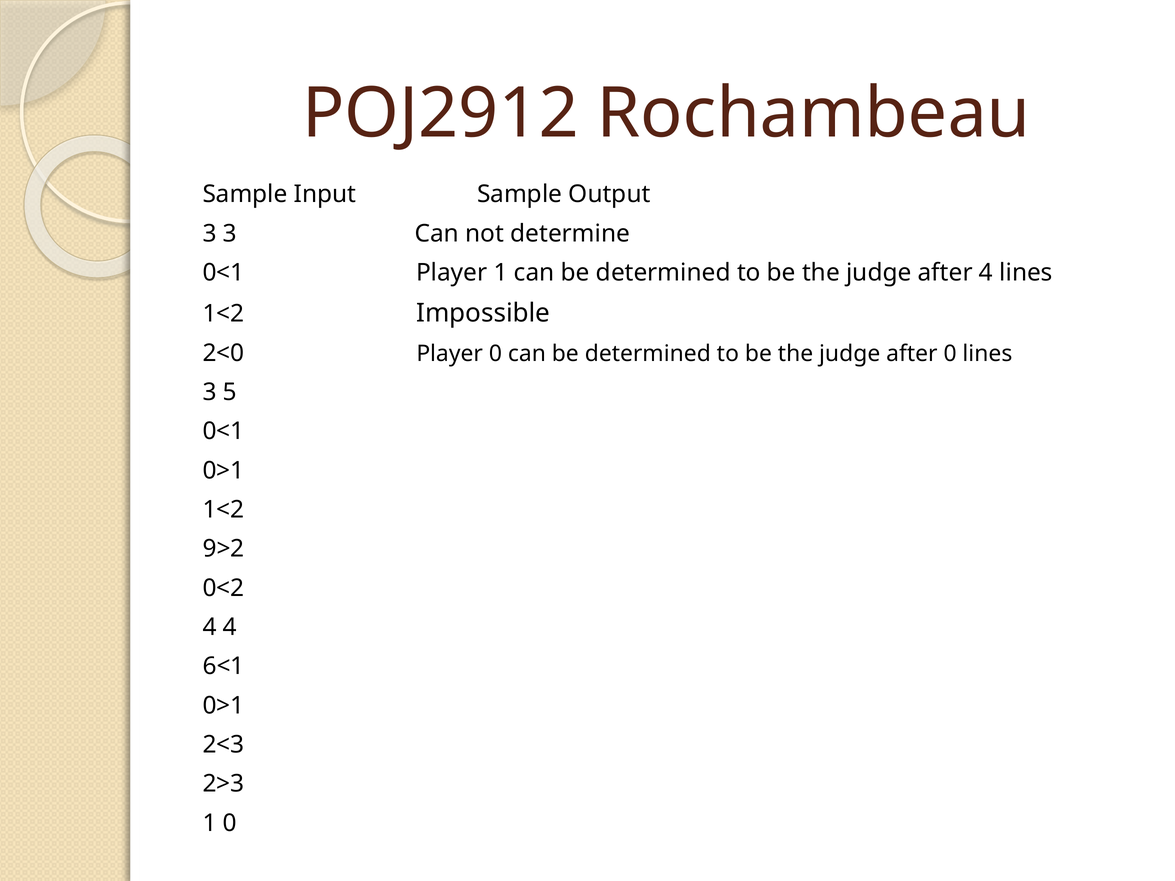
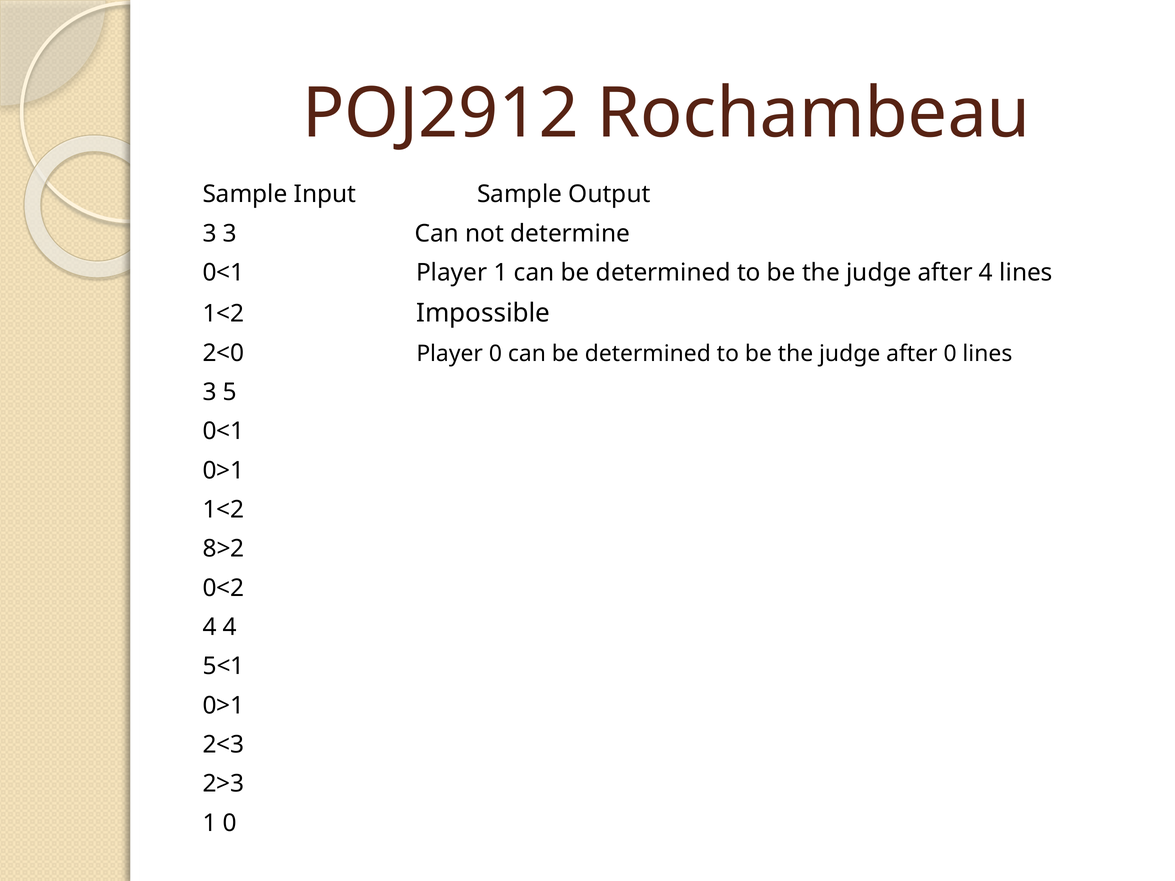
9>2: 9>2 -> 8>2 (224, 549)
6<1: 6<1 -> 5<1 (224, 667)
